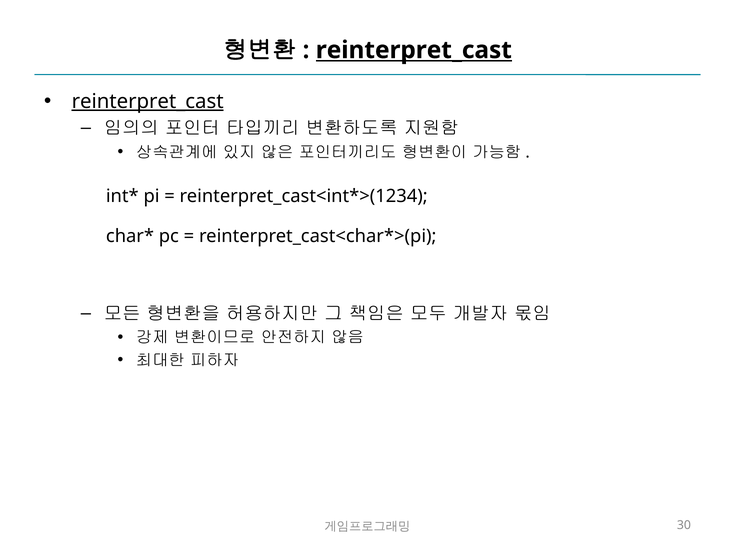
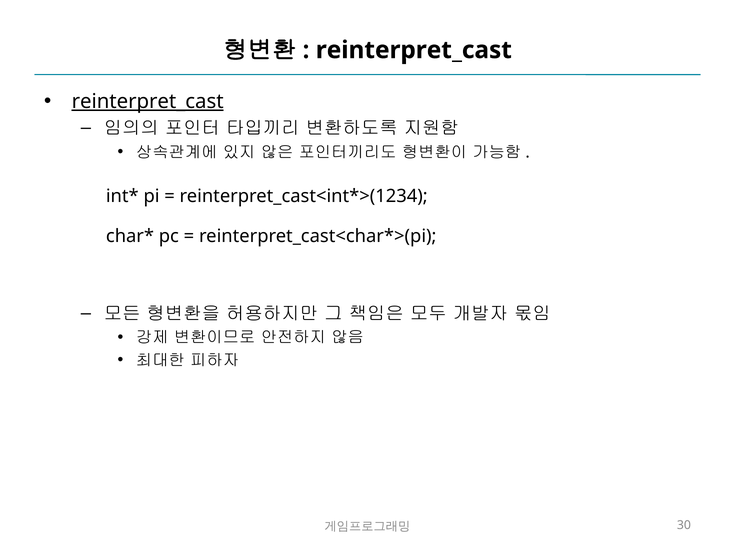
reinterpret_cast underline: present -> none (414, 50)
